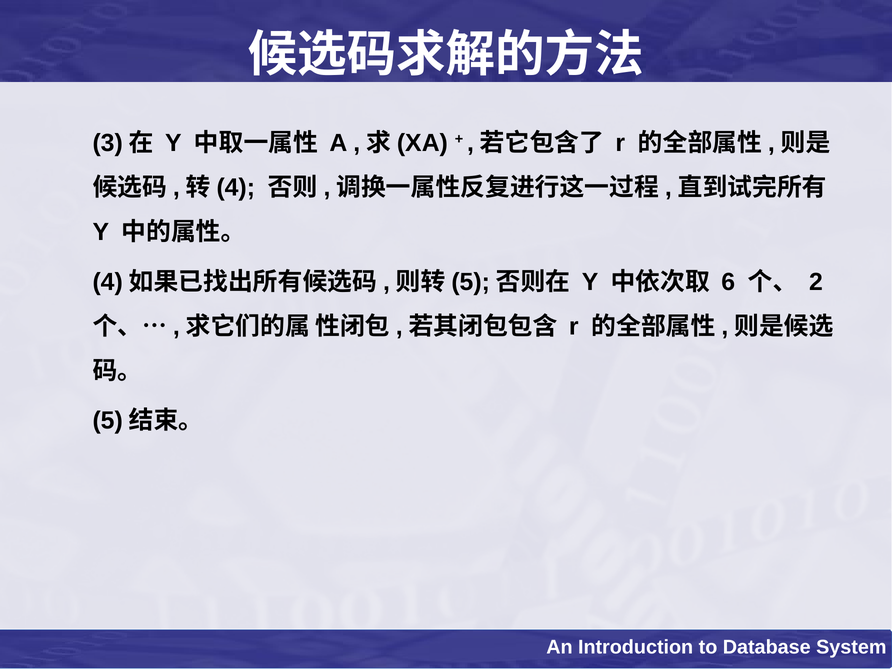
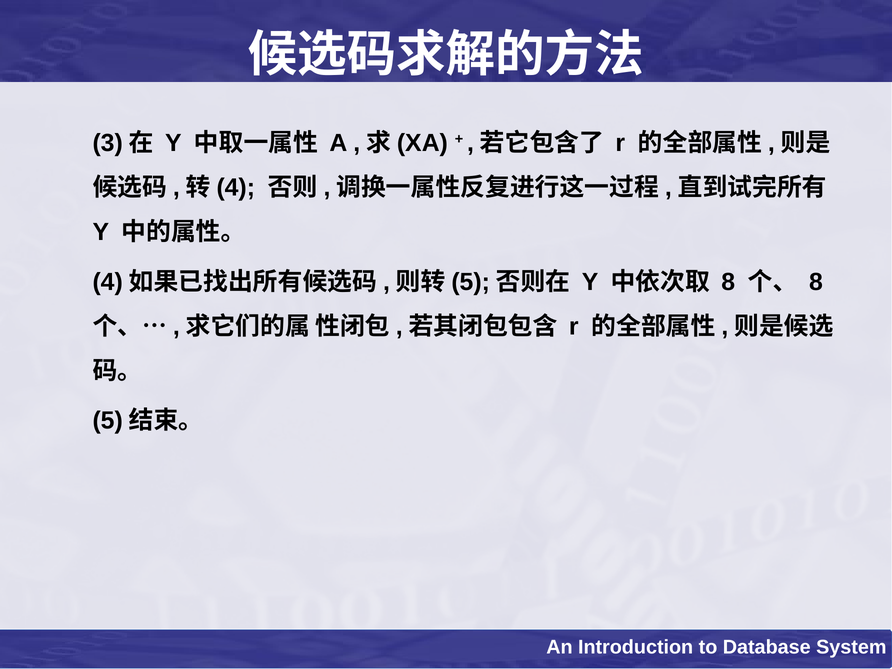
6: 6 -> 8 (728, 282)
2: 2 -> 8 (816, 282)
